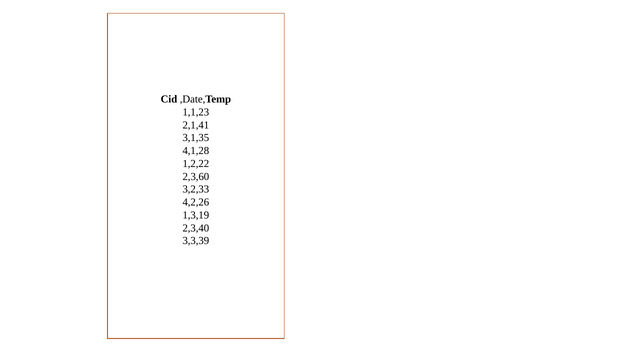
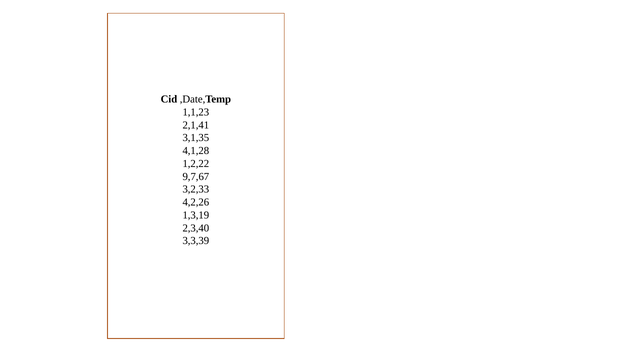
2,3,60: 2,3,60 -> 9,7,67 (196, 176)
